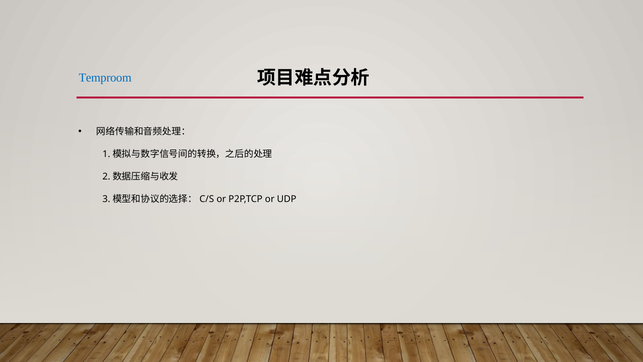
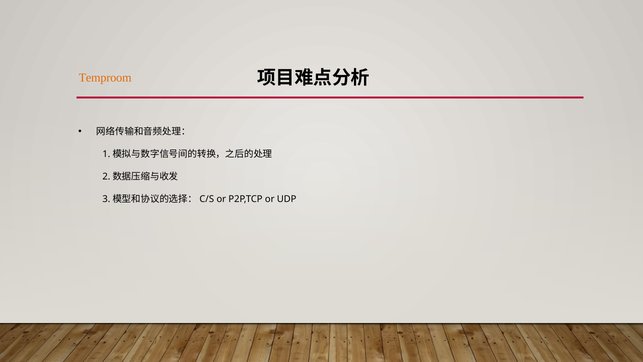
Temproom colour: blue -> orange (105, 78)
